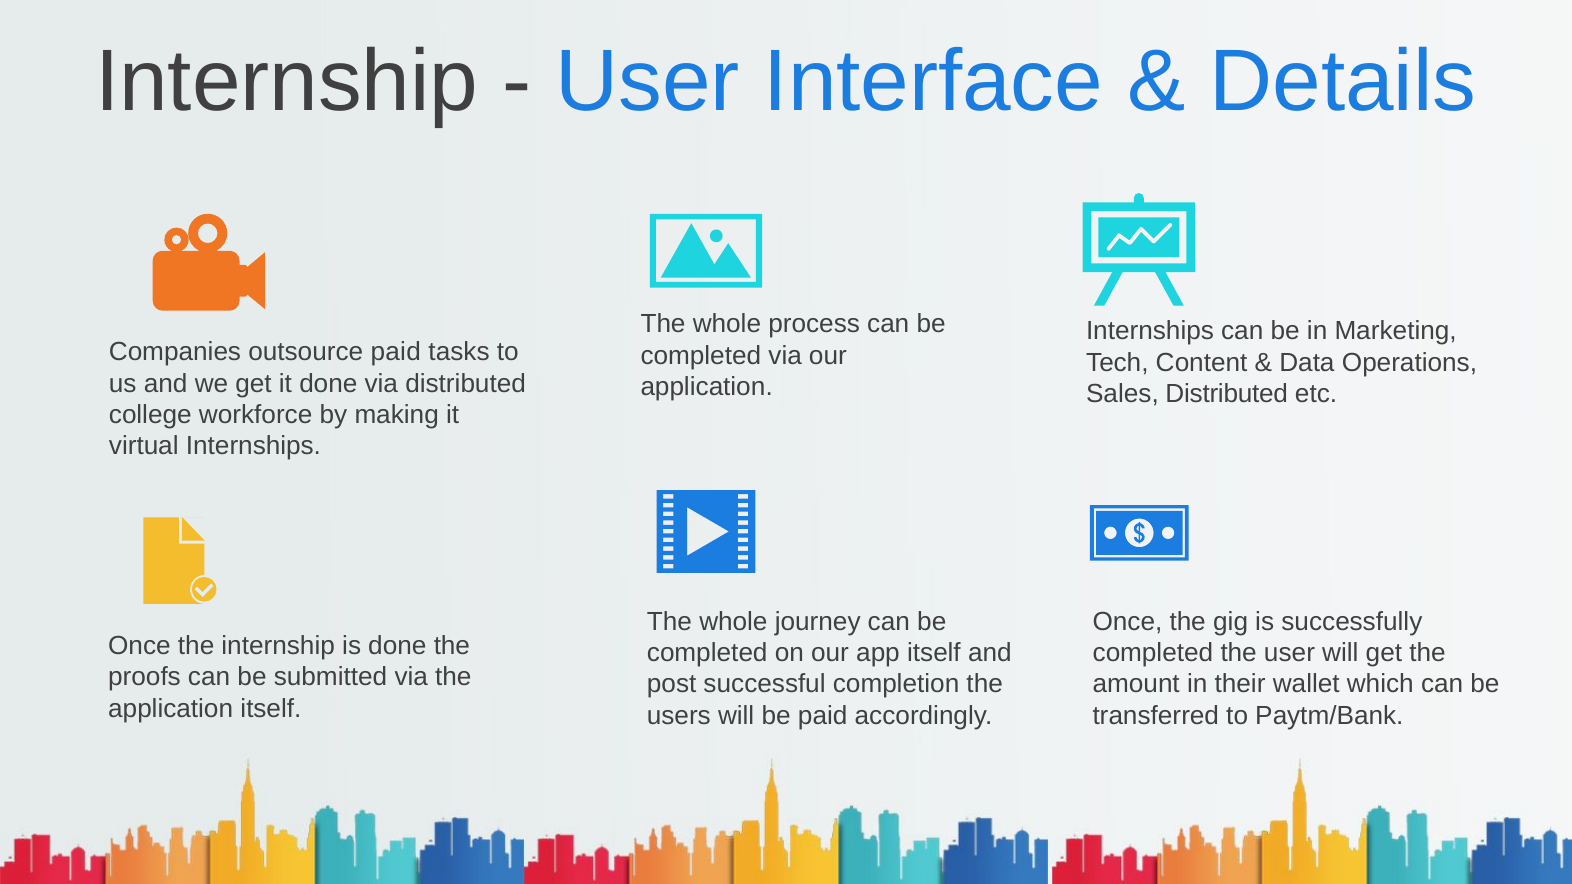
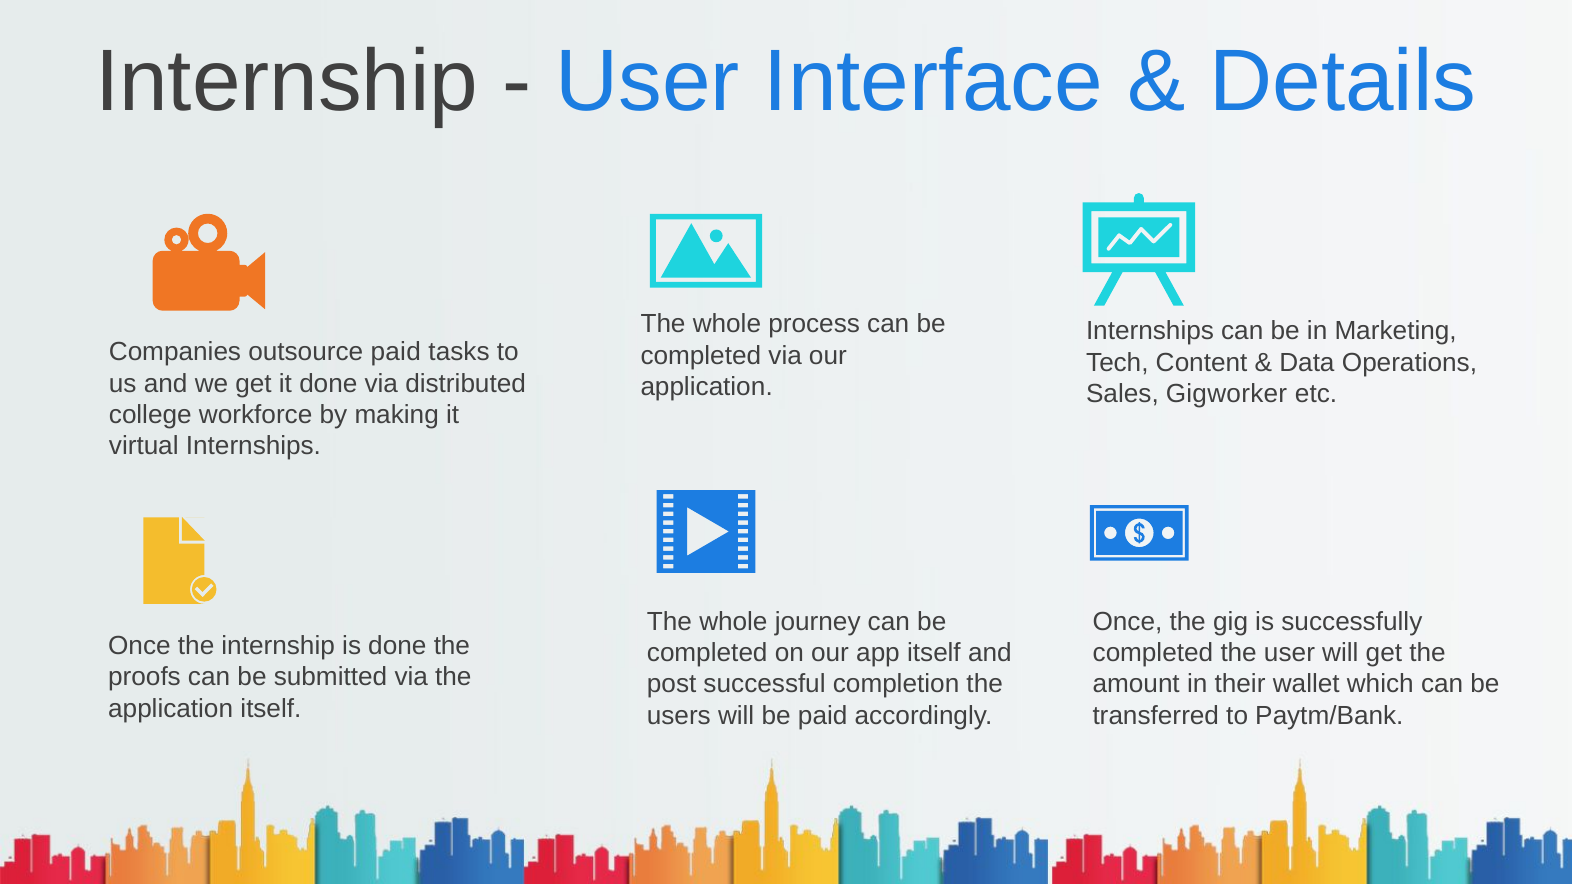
Sales Distributed: Distributed -> Gigworker (1226, 394)
